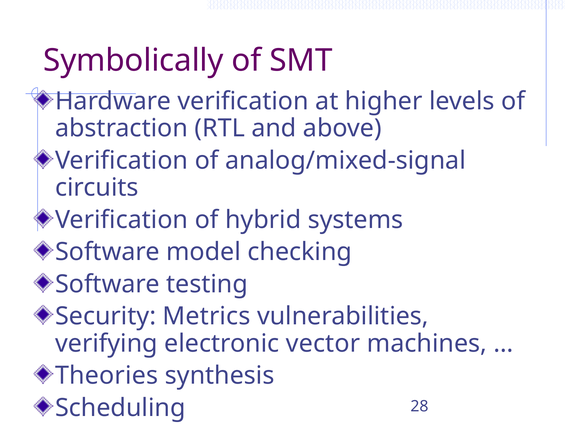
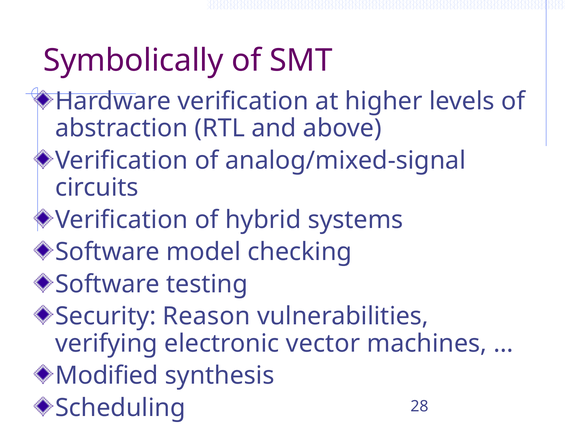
Metrics: Metrics -> Reason (206, 316)
Theories: Theories -> Modified (107, 375)
